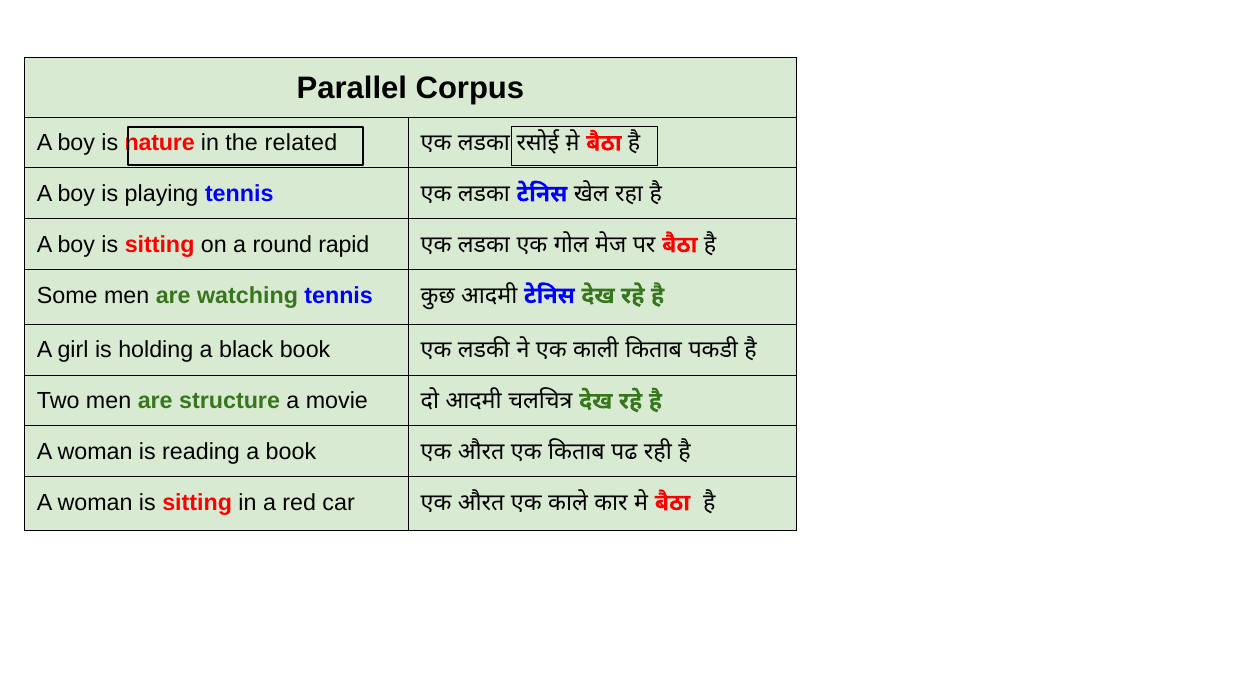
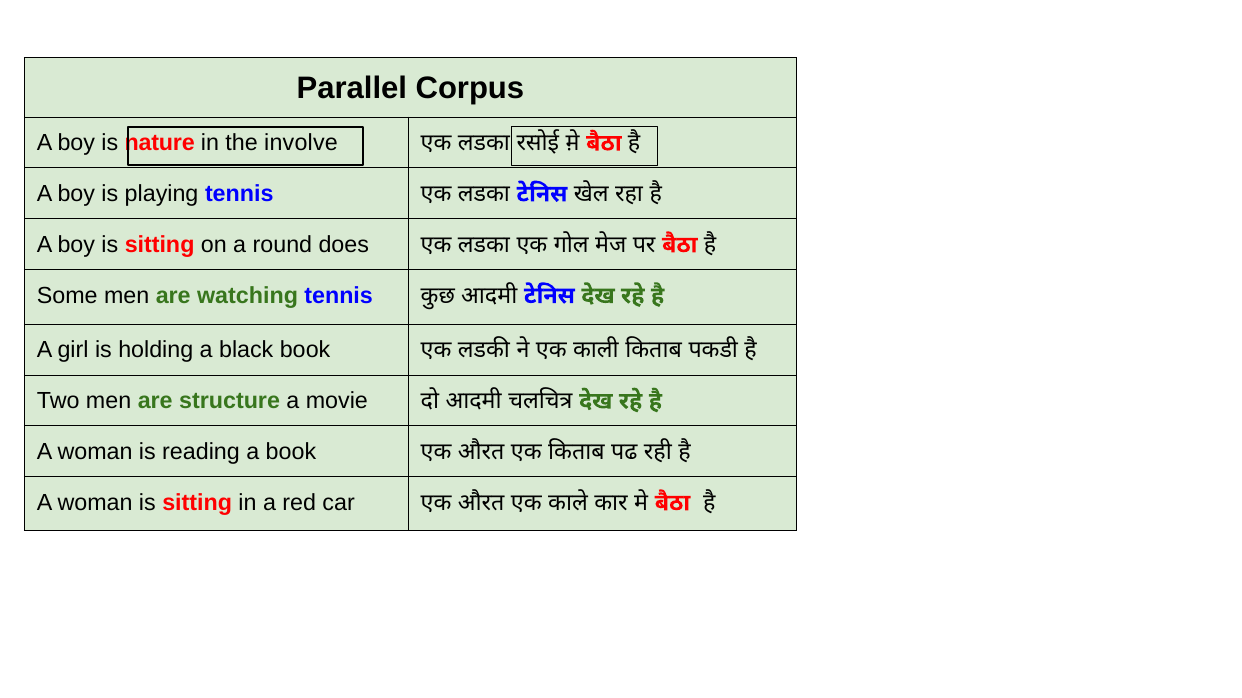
related: related -> involve (301, 143)
rapid: rapid -> does (344, 245)
